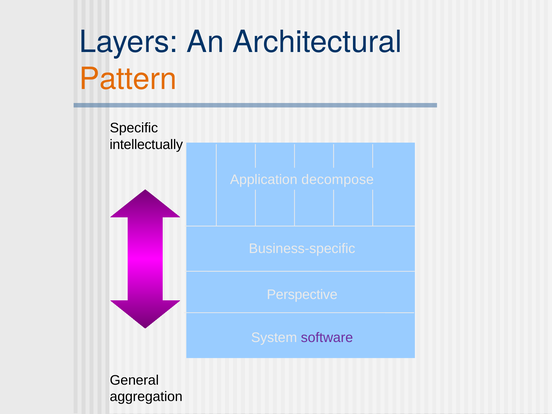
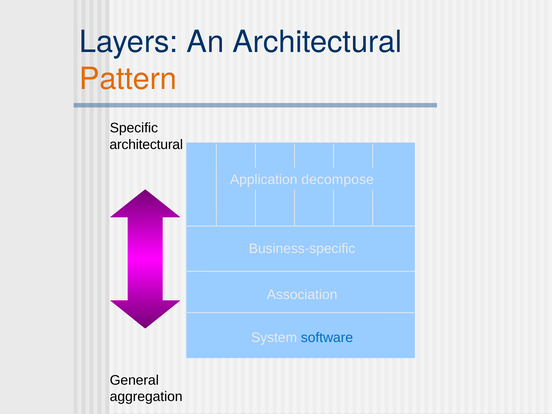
intellectually: intellectually -> architectural (146, 145)
Perspective: Perspective -> Association (302, 295)
software colour: purple -> blue (327, 338)
